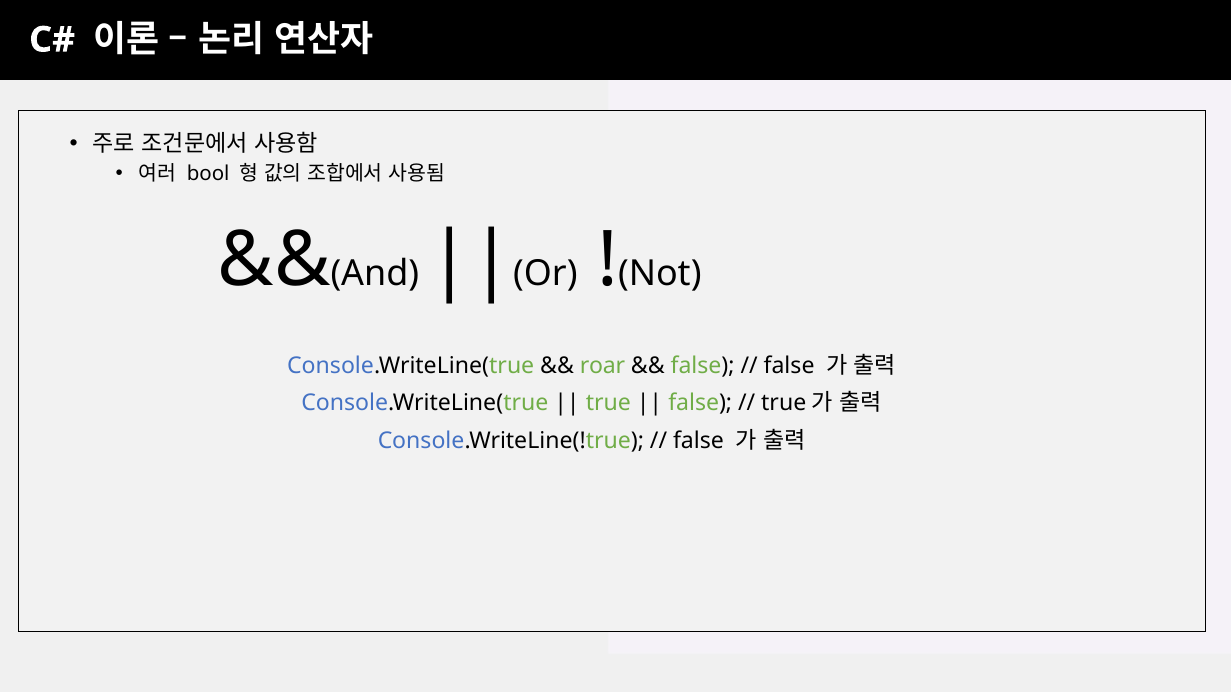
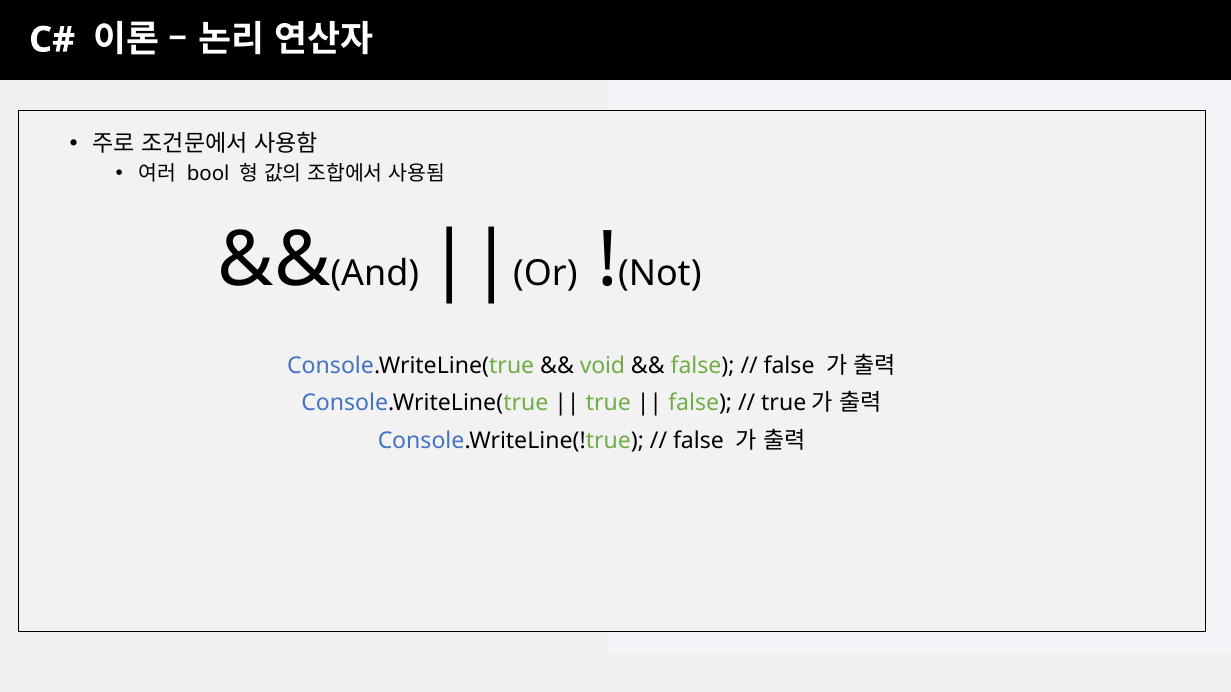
roar: roar -> void (603, 366)
